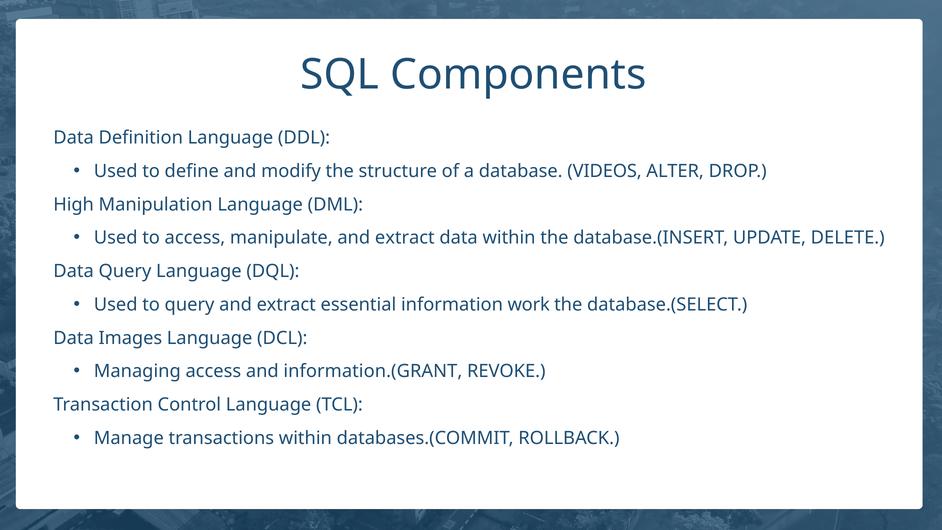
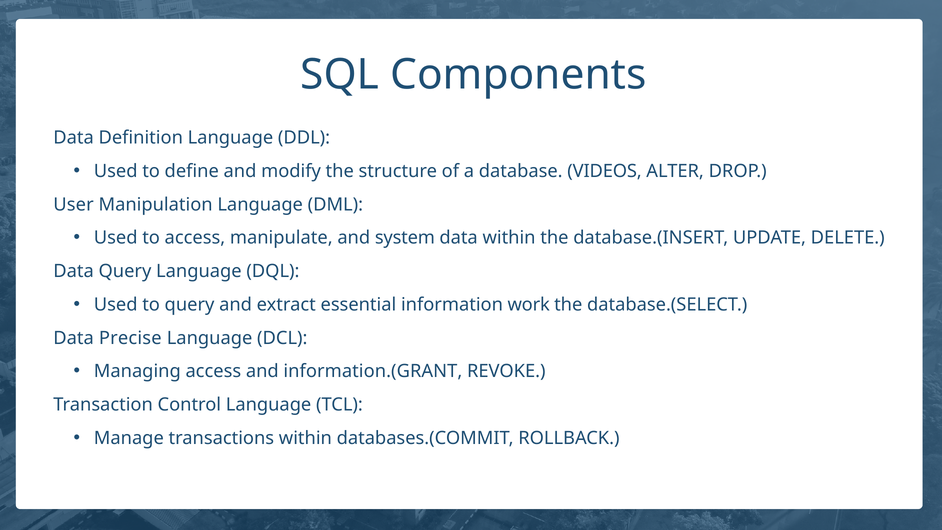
High: High -> User (74, 204)
manipulate and extract: extract -> system (405, 238)
Images: Images -> Precise (130, 338)
